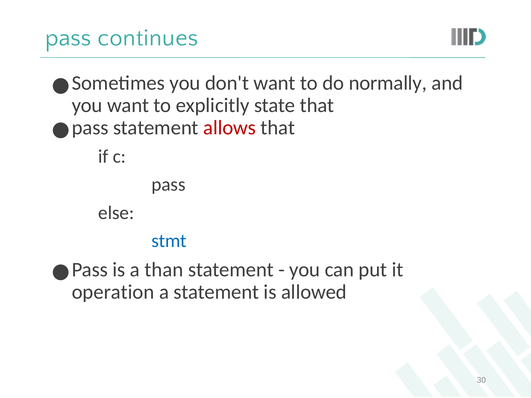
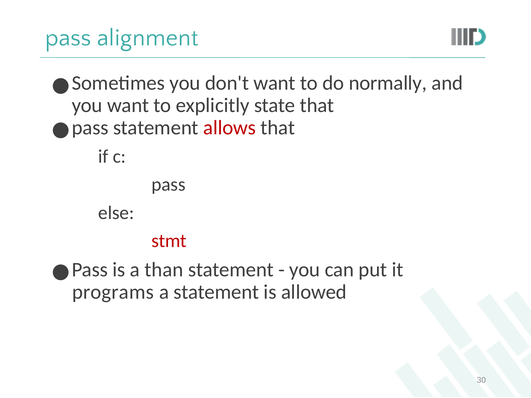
continues: continues -> alignment (148, 38)
stmt colour: blue -> red (169, 241)
operation: operation -> programs (113, 292)
